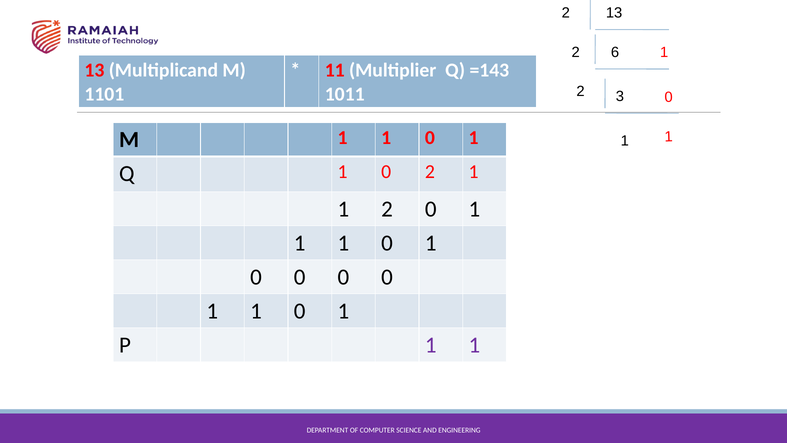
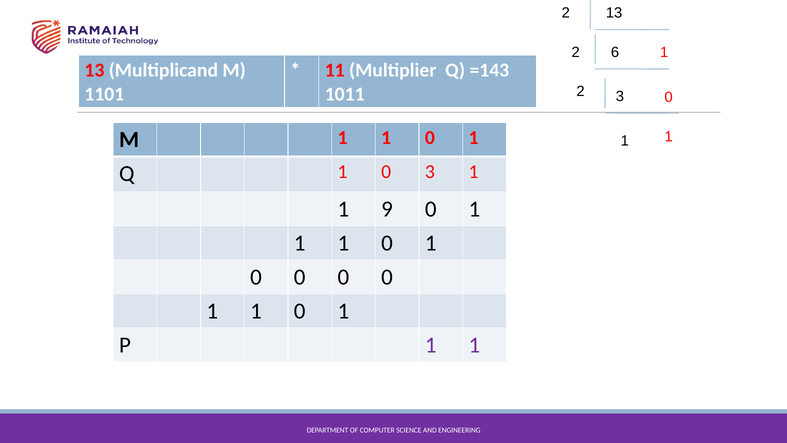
0 2: 2 -> 3 (430, 172)
2: 2 -> 9 (387, 209)
